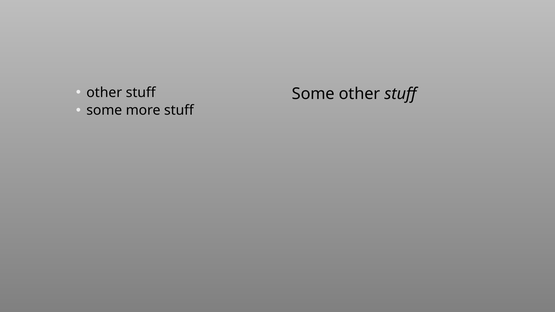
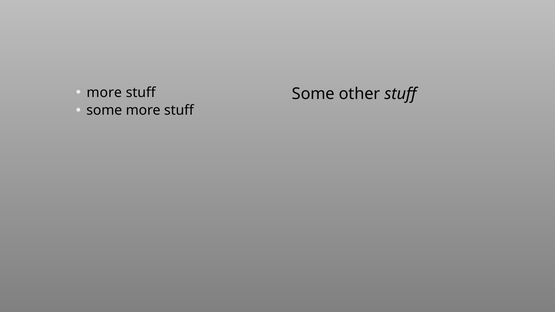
other: other -> more (104, 93)
